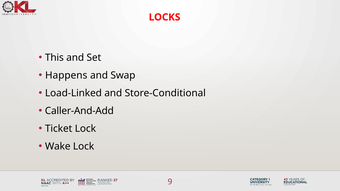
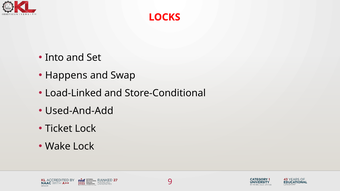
This: This -> Into (54, 58)
Caller-And-Add: Caller-And-Add -> Used-And-Add (79, 111)
